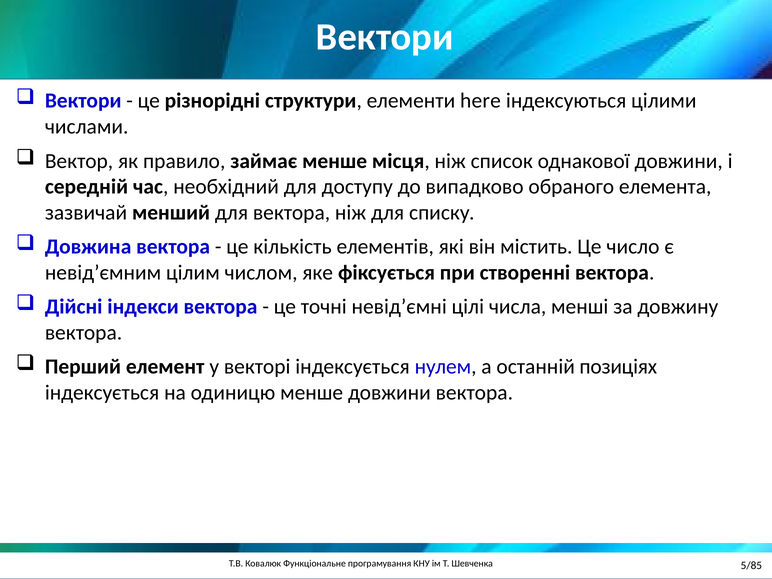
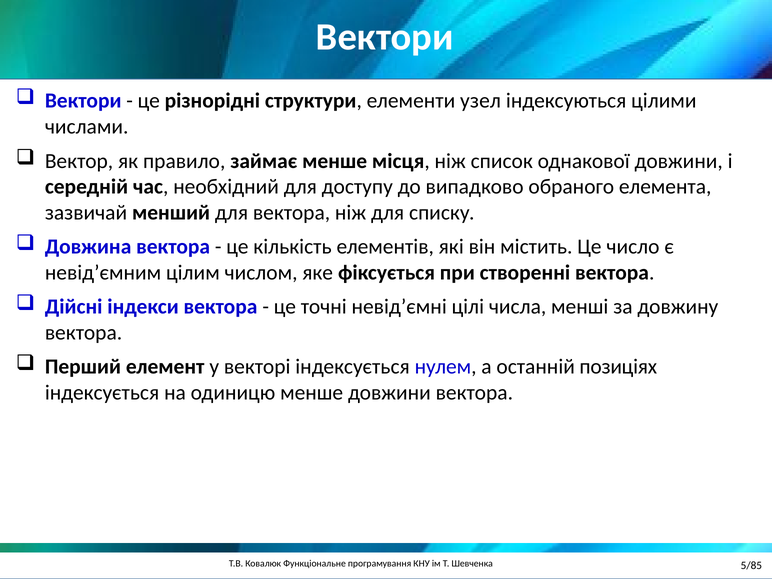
here: here -> узел (480, 101)
